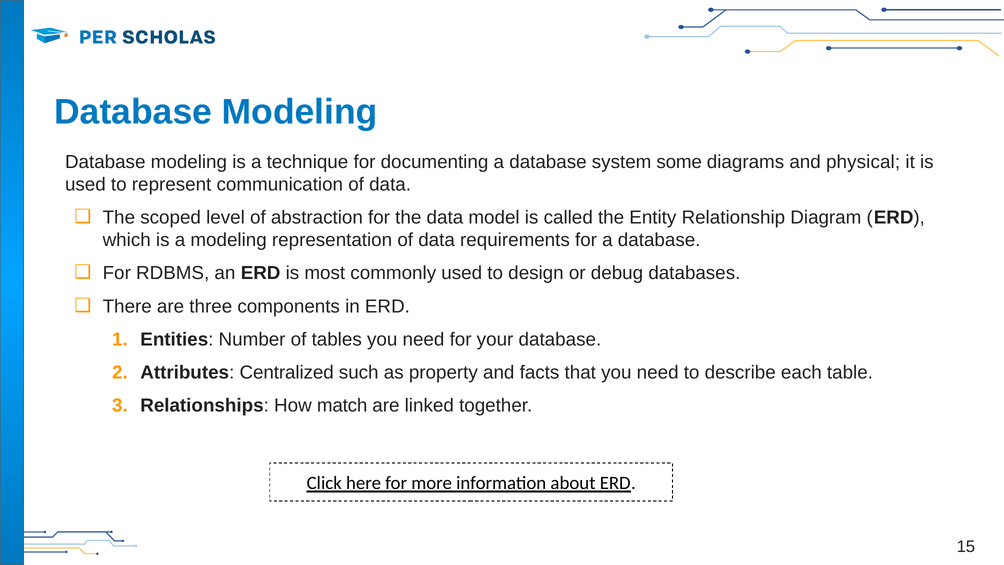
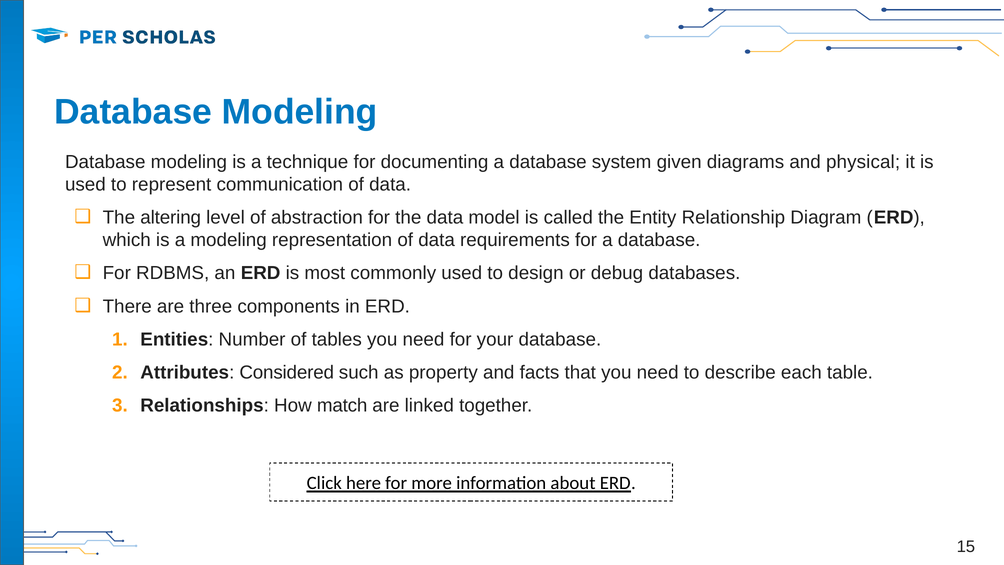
some: some -> given (679, 162)
scoped: scoped -> altering (171, 217)
Centralized: Centralized -> Considered (287, 372)
